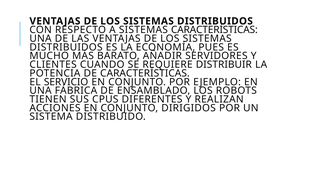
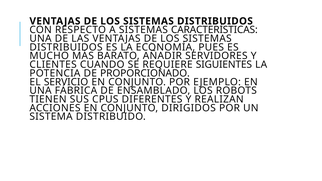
DISTRIBUIR: DISTRIBUIR -> SIGUIENTES (224, 65)
DE CARACTERÍSTICAS: CARACTERÍSTICAS -> PROPORCIONADO (145, 73)
